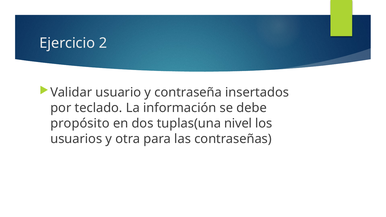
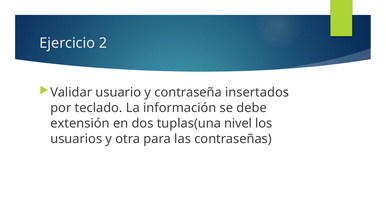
propósito: propósito -> extensión (80, 123)
